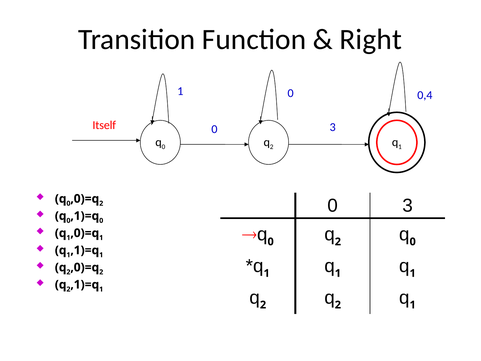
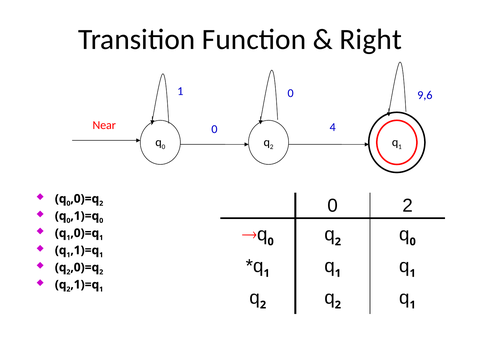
0,4: 0,4 -> 9,6 (425, 95)
Itself: Itself -> Near (104, 125)
3: 3 -> 4 (333, 127)
3: 3 -> 2 (408, 206)
